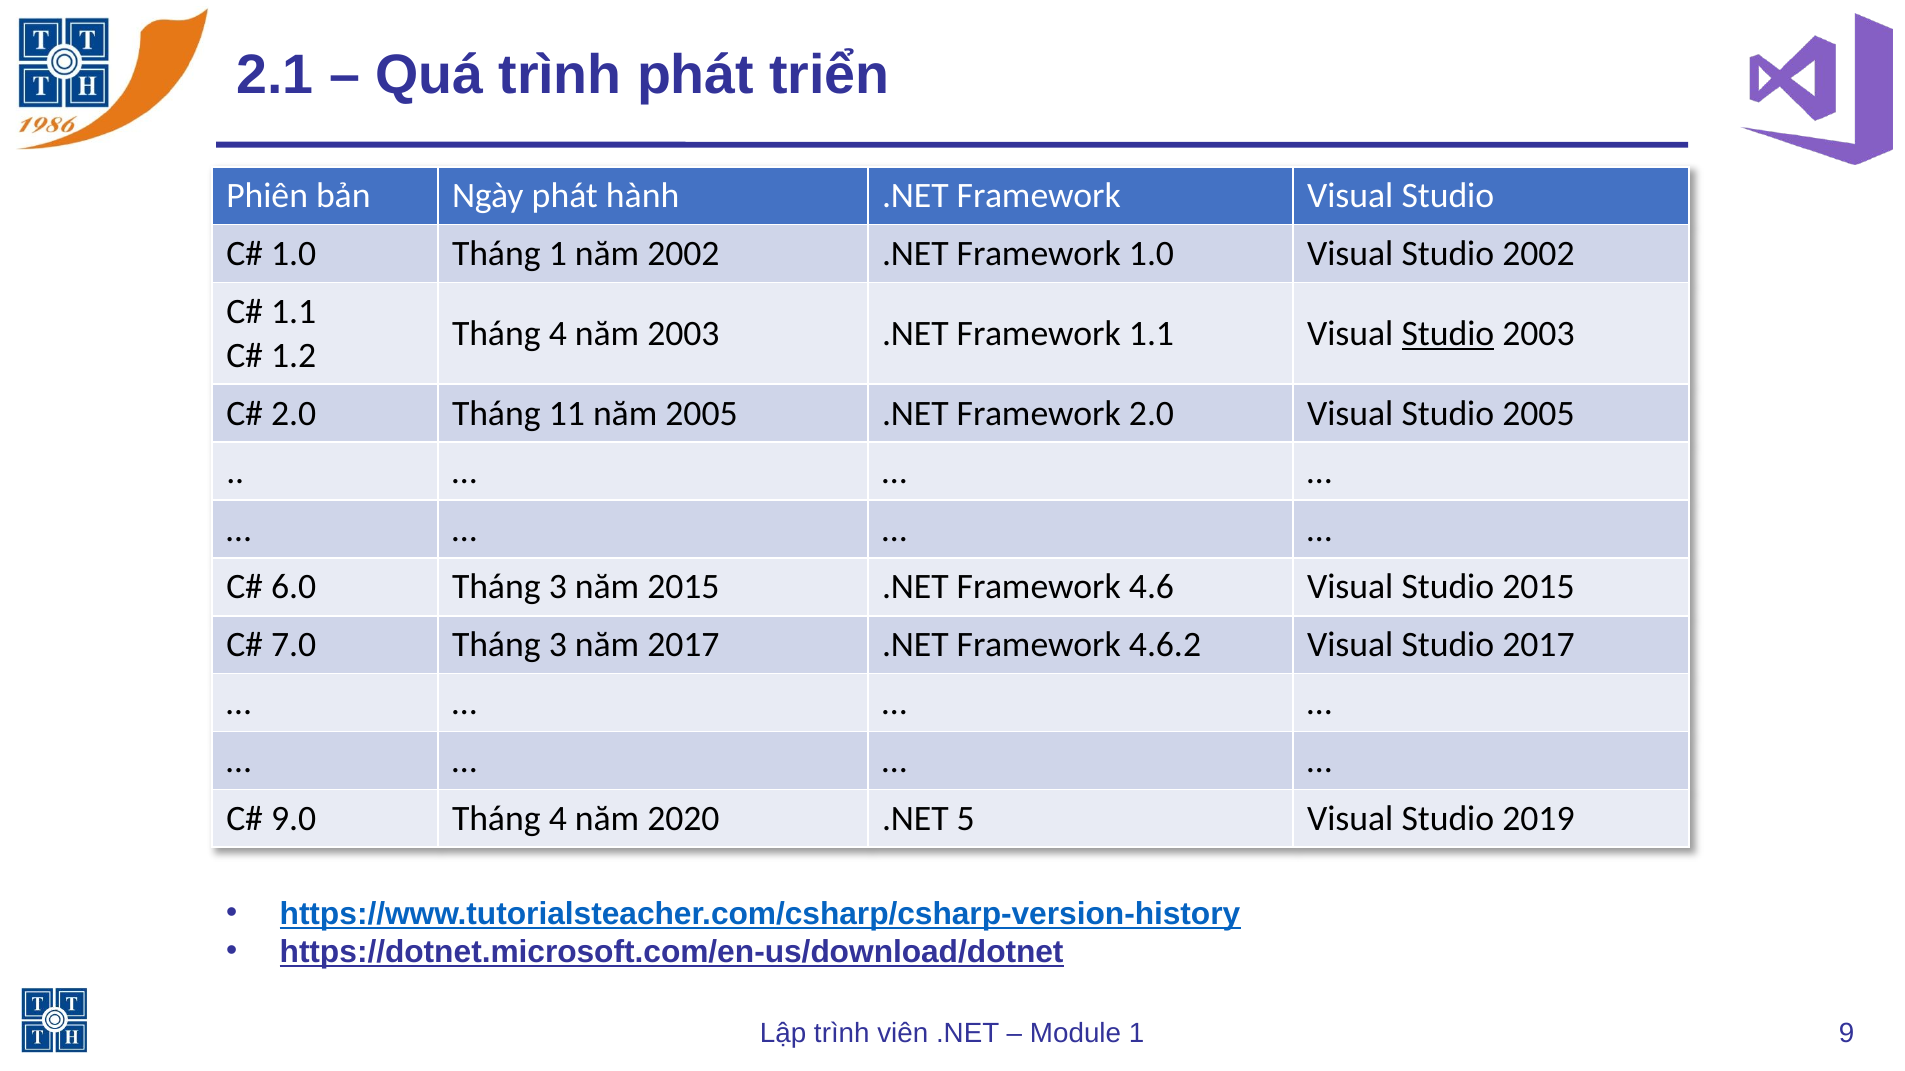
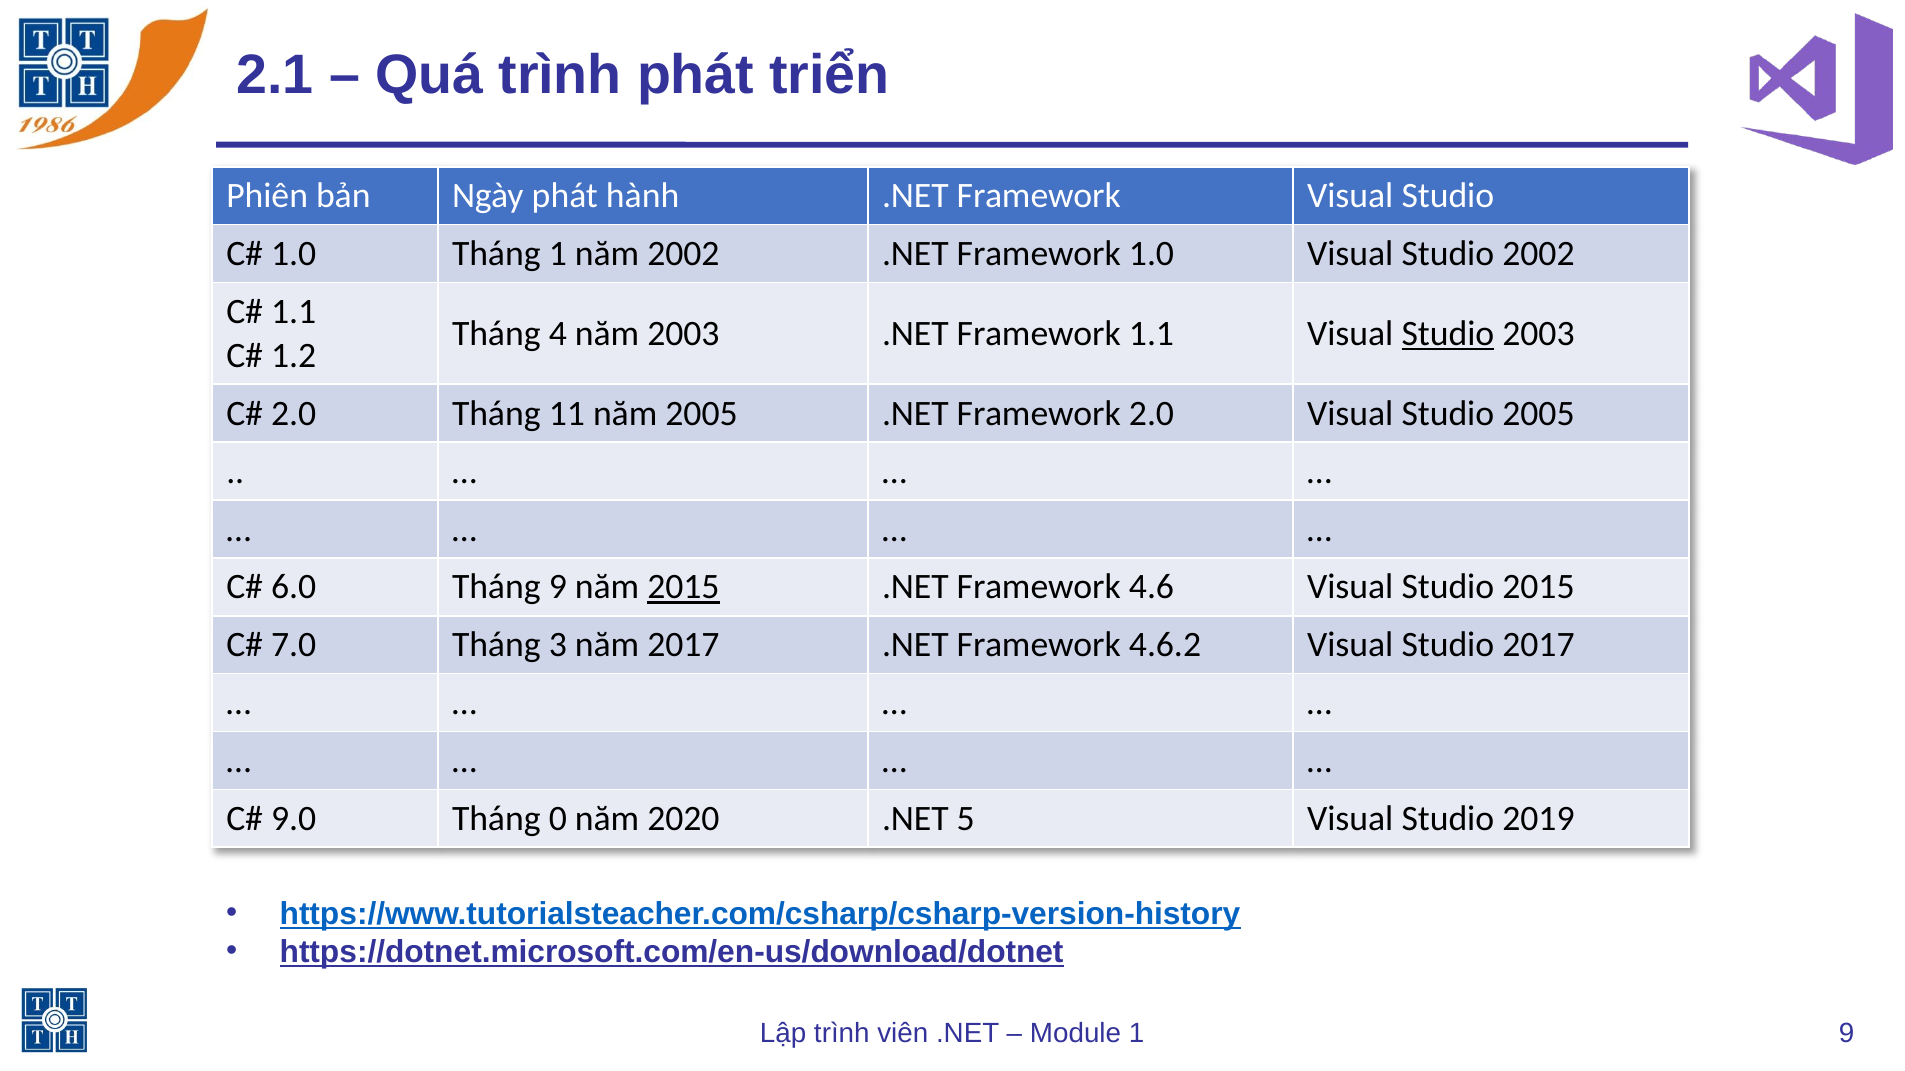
6.0 Tháng 3: 3 -> 9 (558, 587)
2015 underline: none -> present (683, 587)
9.0 Tháng 4: 4 -> 0 (558, 819)
